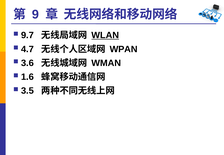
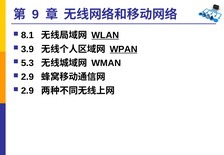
9.7: 9.7 -> 8.1 (27, 35)
4.7: 4.7 -> 3.9 (27, 49)
WPAN underline: none -> present (124, 49)
3.6: 3.6 -> 5.3 (27, 63)
1.6: 1.6 -> 2.9 (27, 77)
3.5: 3.5 -> 2.9 (27, 91)
